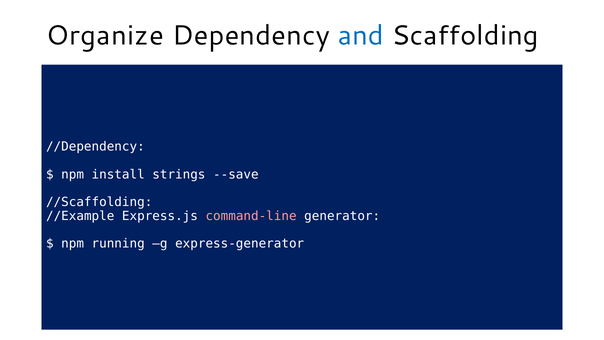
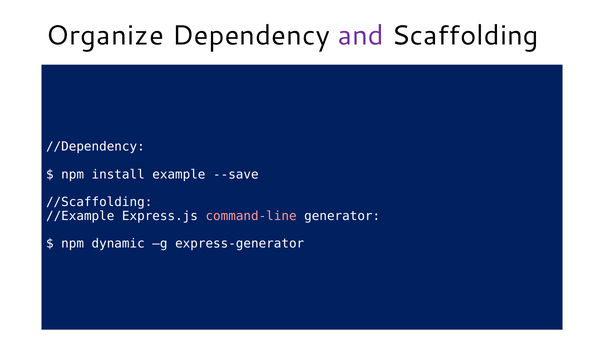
and colour: blue -> purple (361, 36)
strings: strings -> example (179, 174)
running: running -> dynamic (118, 244)
